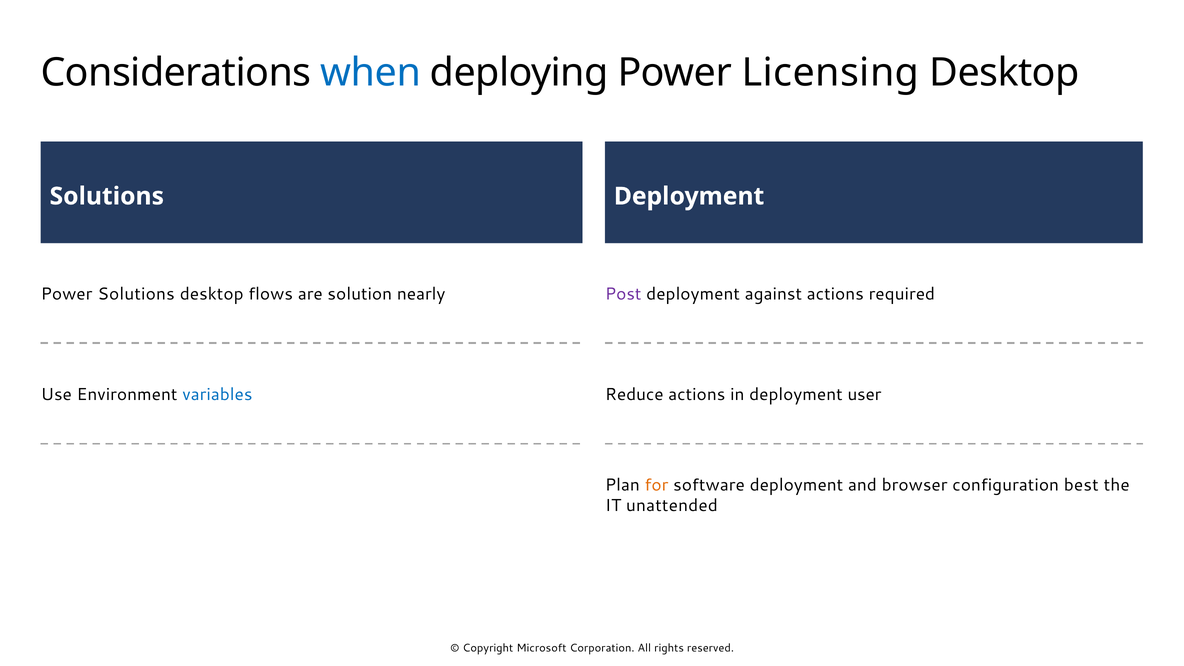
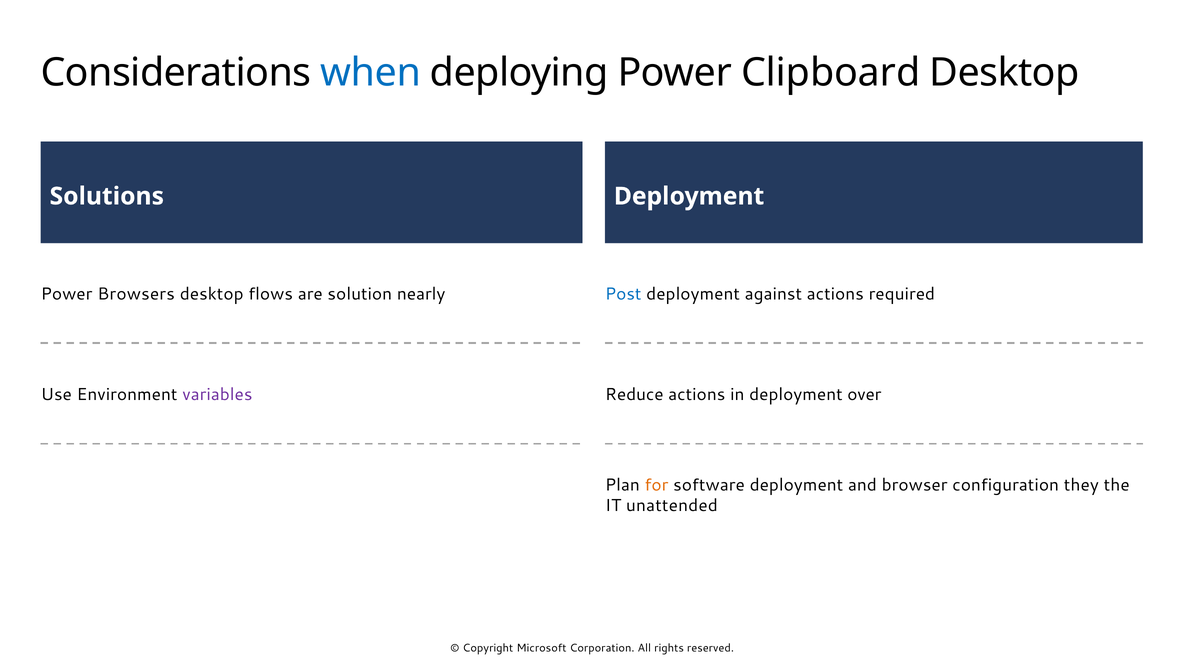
Licensing: Licensing -> Clipboard (831, 73)
Power Solutions: Solutions -> Browsers (136, 294)
Post colour: purple -> blue (623, 294)
variables colour: blue -> purple (217, 395)
user: user -> over (864, 395)
best: best -> they (1081, 485)
